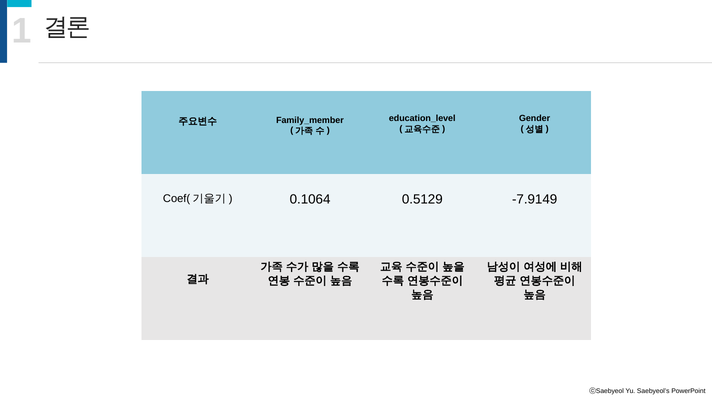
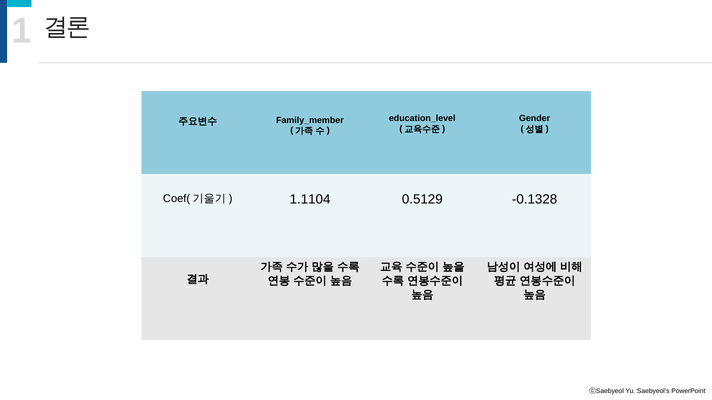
0.1064: 0.1064 -> 1.1104 (310, 199)
-7.9149: -7.9149 -> -0.1328 (535, 199)
